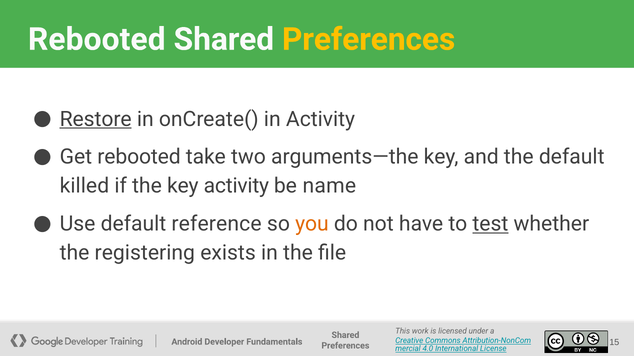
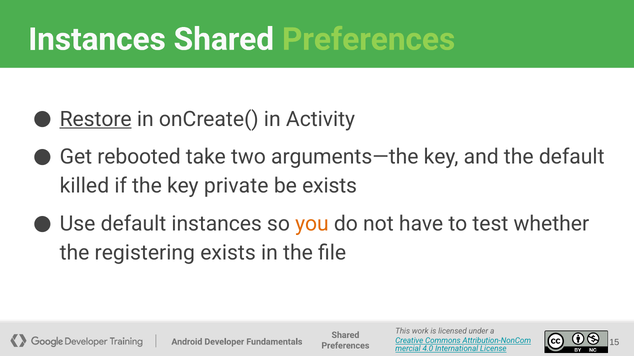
Rebooted: Rebooted -> Instances (97, 39)
Preferences colour: yellow -> light green (369, 39)
key activity: activity -> private (236, 186)
be name: name -> exists (330, 186)
default reference: reference -> instances (217, 224)
test underline: present -> none (490, 224)
